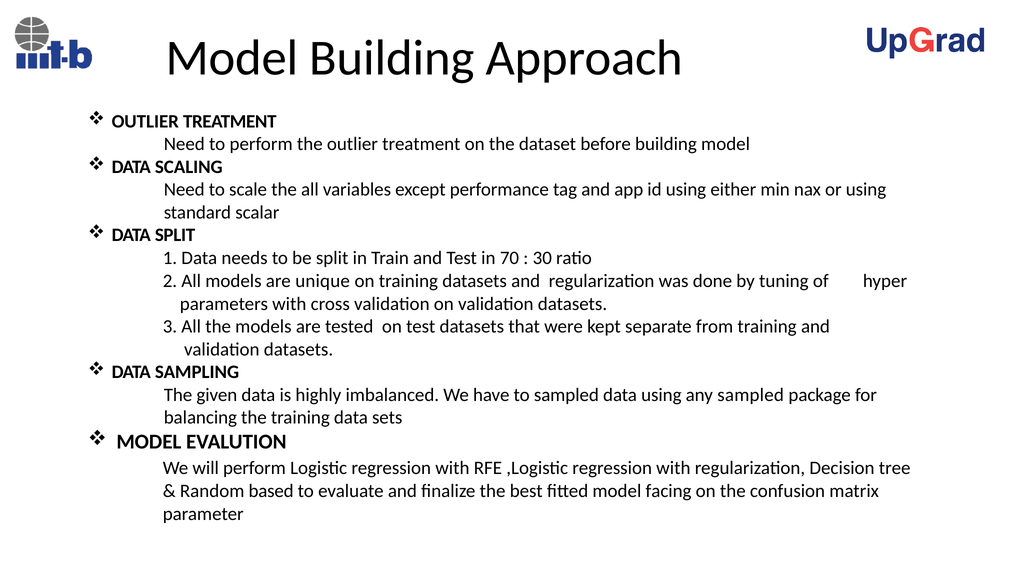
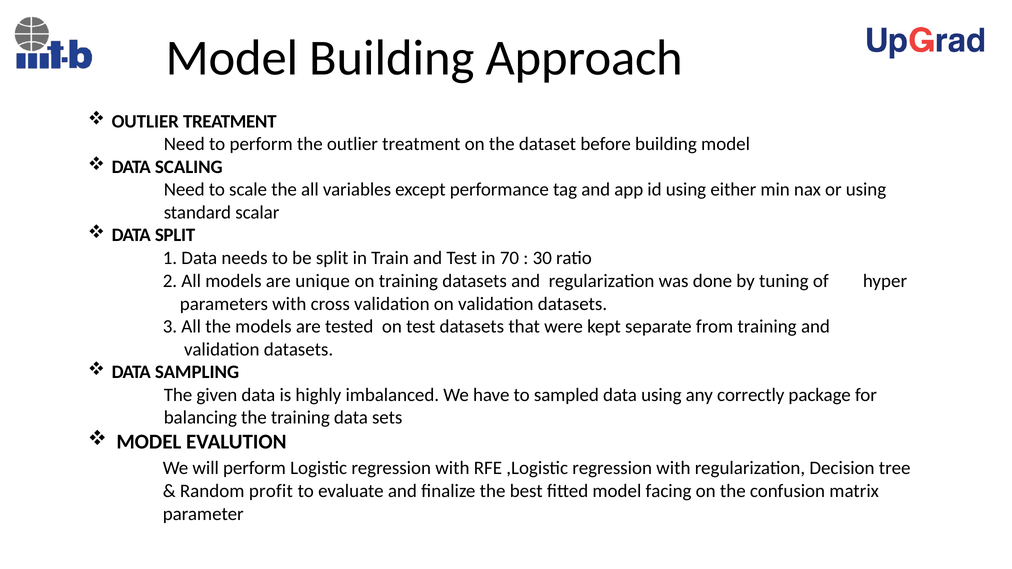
any sampled: sampled -> correctly (751, 395)
based: based -> profit (271, 491)
